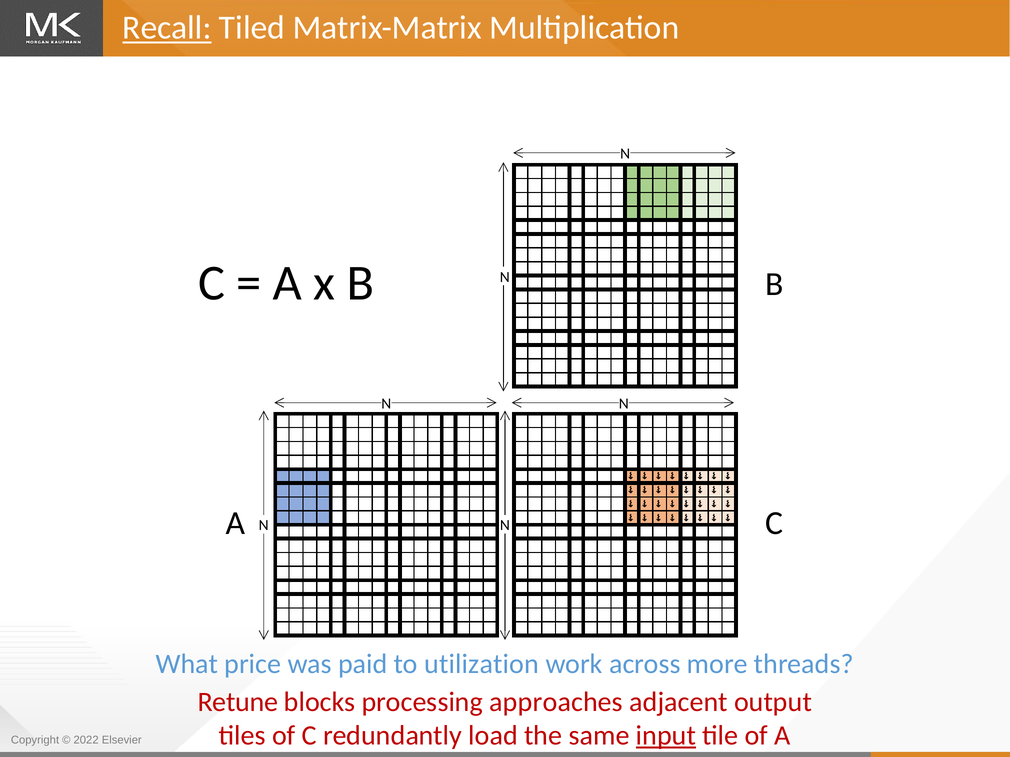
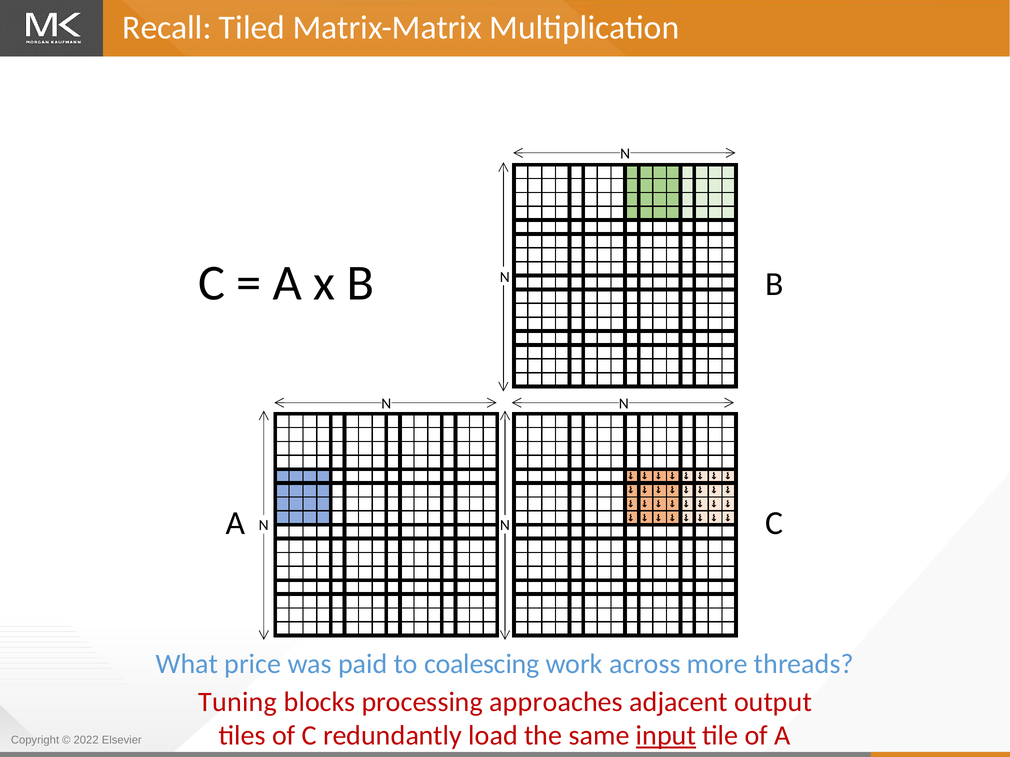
Recall underline: present -> none (167, 28)
utilization: utilization -> coalescing (482, 664)
Retune: Retune -> Tuning (238, 702)
